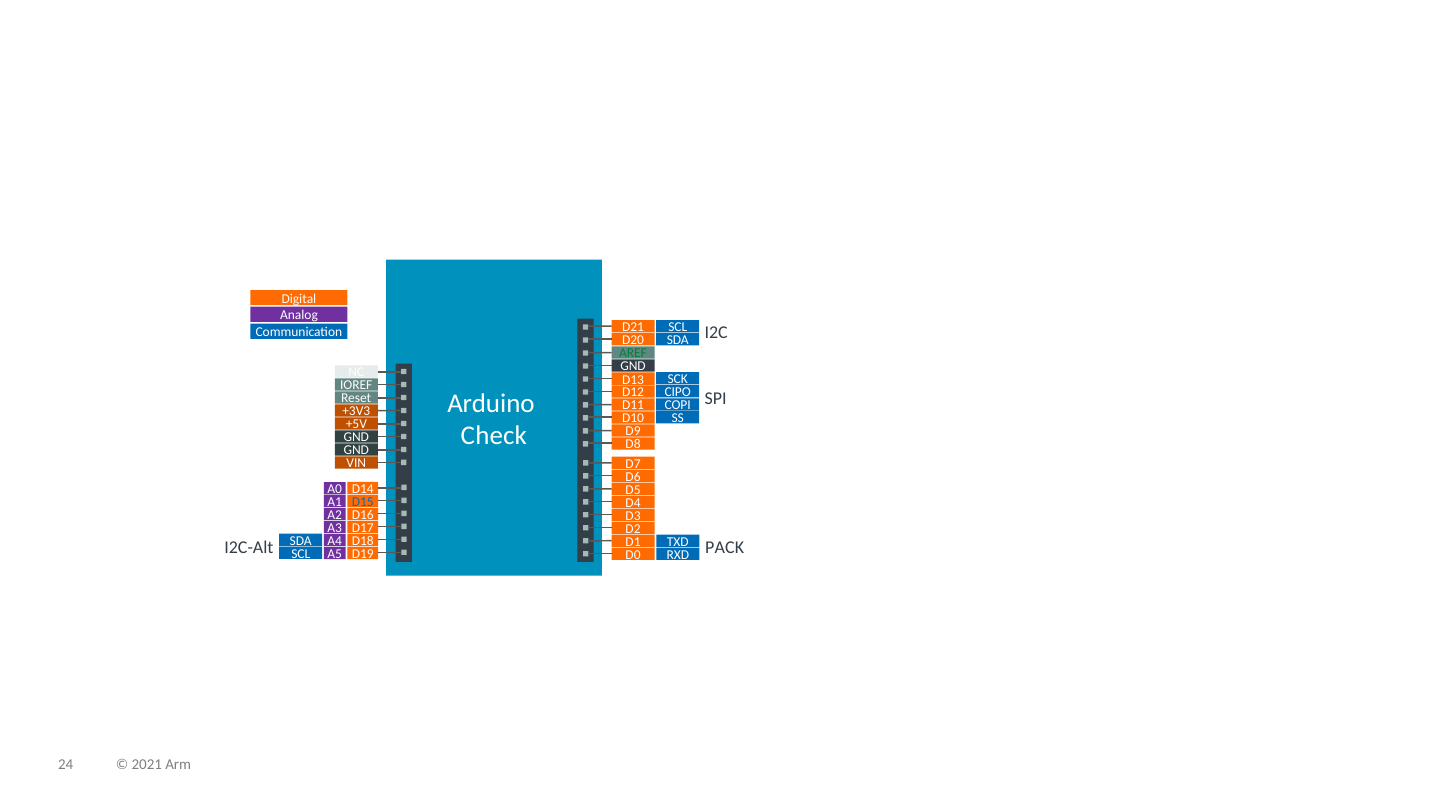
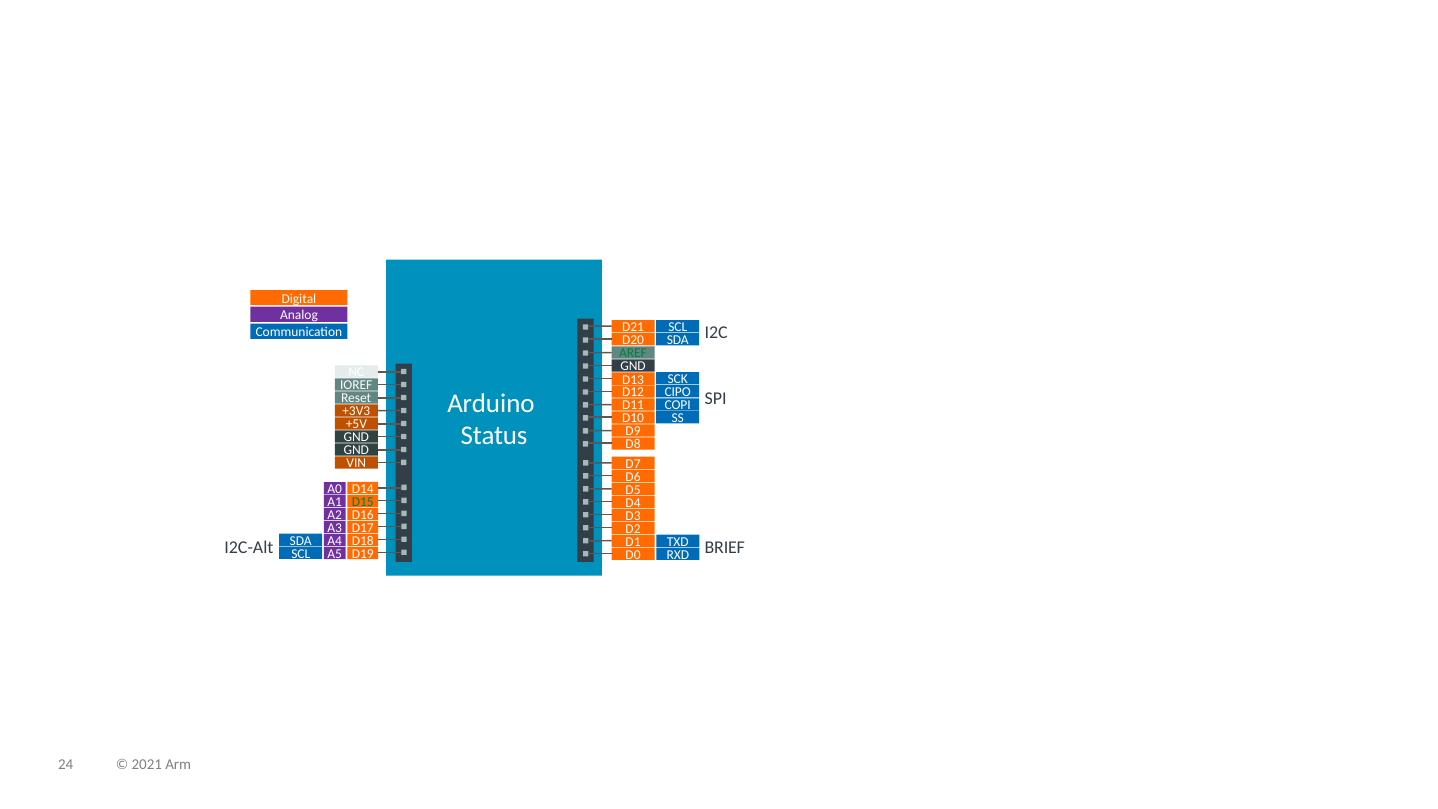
Check: Check -> Status (494, 436)
D15 colour: blue -> green (363, 502)
PACK: PACK -> BRIEF (725, 547)
